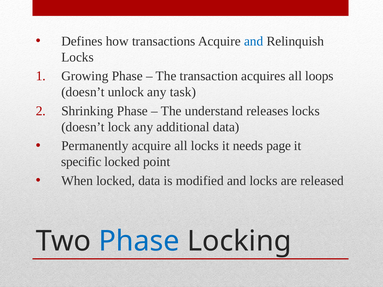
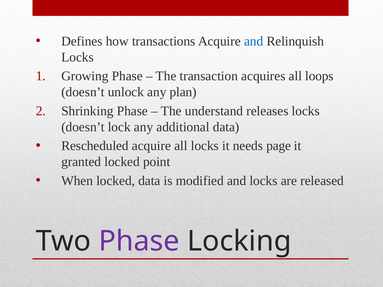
task: task -> plan (183, 92)
Permanently: Permanently -> Rescheduled (95, 146)
specific: specific -> granted (81, 162)
Phase colour: blue -> purple (139, 241)
